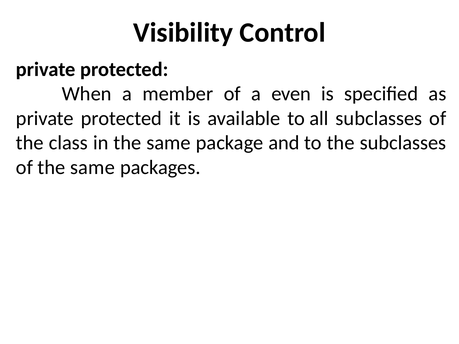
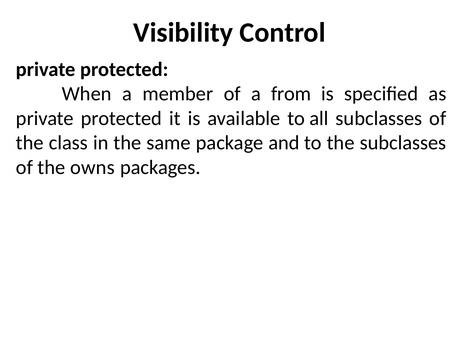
even: even -> from (291, 94)
of the same: same -> owns (93, 167)
